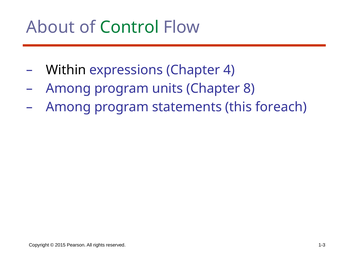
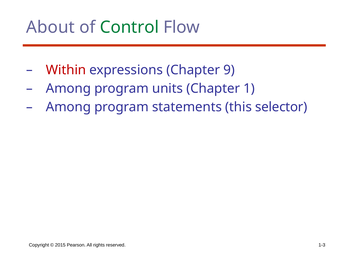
Within colour: black -> red (66, 70)
4: 4 -> 9 (229, 70)
8: 8 -> 1 (249, 89)
foreach: foreach -> selector (281, 107)
